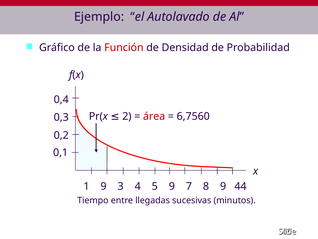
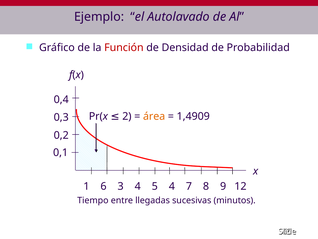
área colour: red -> orange (154, 116)
6,7560: 6,7560 -> 1,4909 (193, 116)
1 9: 9 -> 6 (103, 186)
5 9: 9 -> 4 (172, 186)
44: 44 -> 12 (240, 186)
